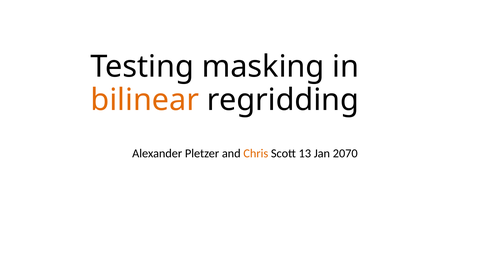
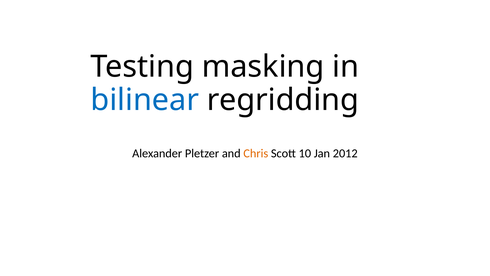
bilinear colour: orange -> blue (145, 100)
13: 13 -> 10 (305, 153)
2070: 2070 -> 2012 (345, 153)
